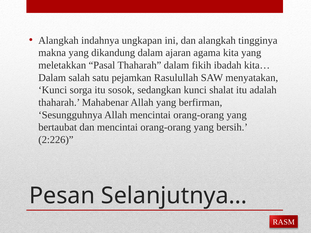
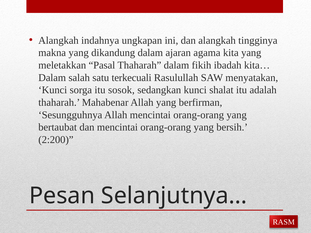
pejamkan: pejamkan -> terkecuali (132, 78)
2:226: 2:226 -> 2:200 (56, 140)
